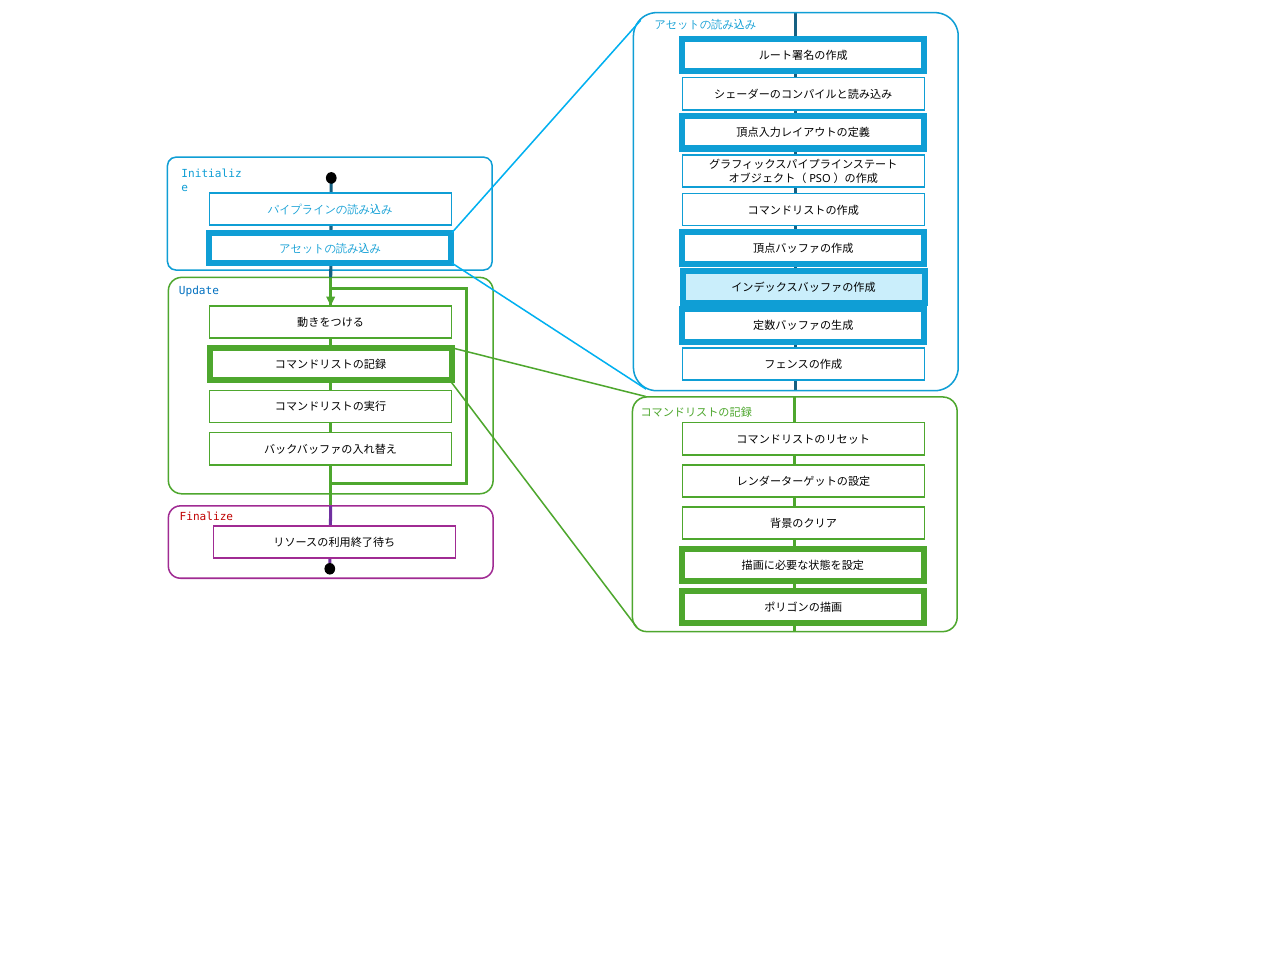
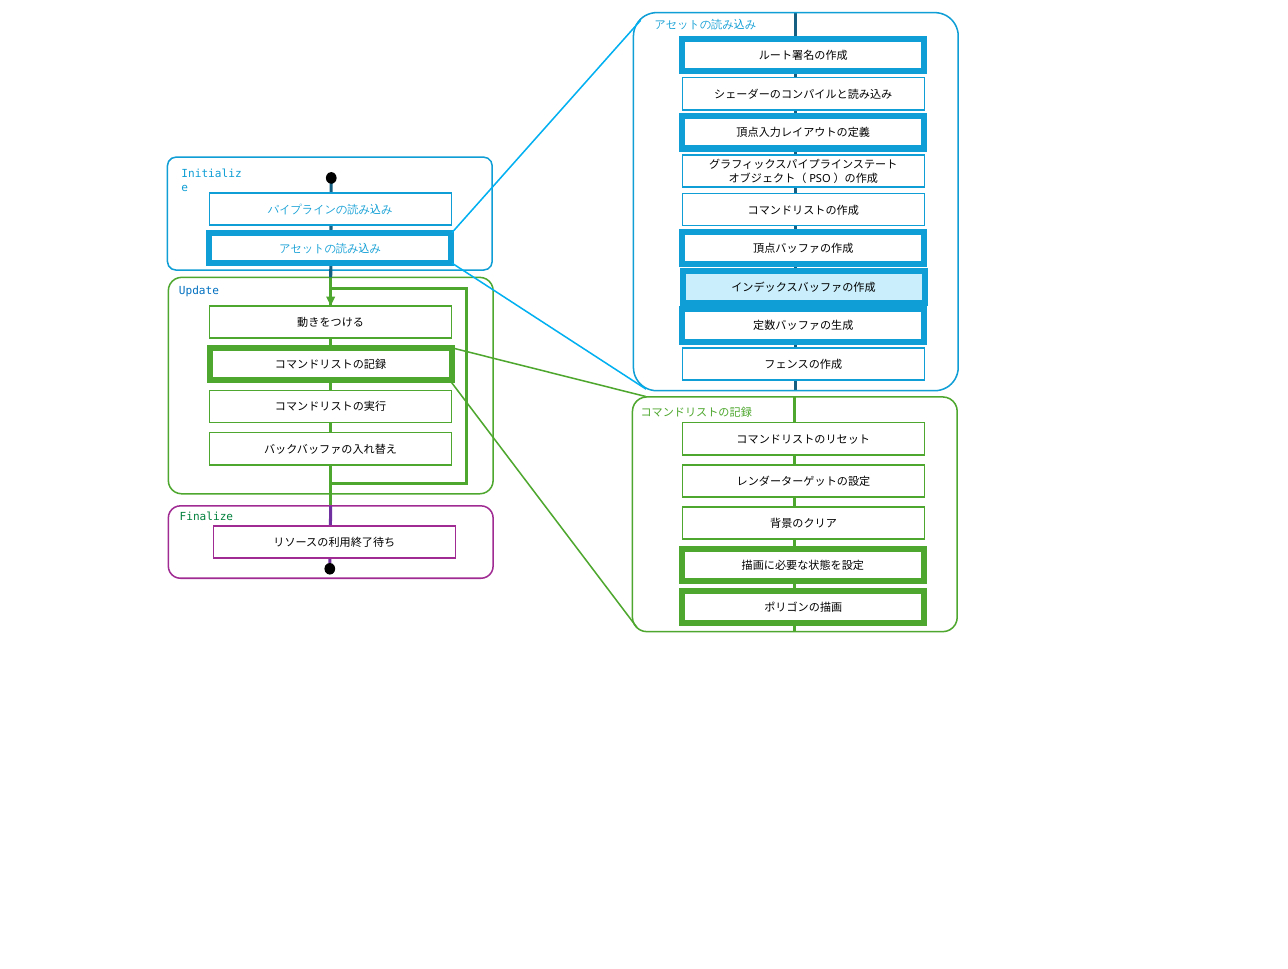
Finalize colour: red -> green (206, 517)
